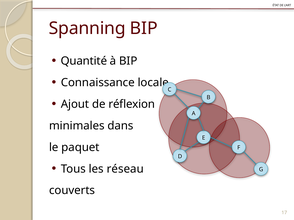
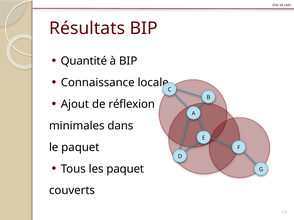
Spanning: Spanning -> Résultats (87, 28)
les réseau: réseau -> paquet (125, 169)
